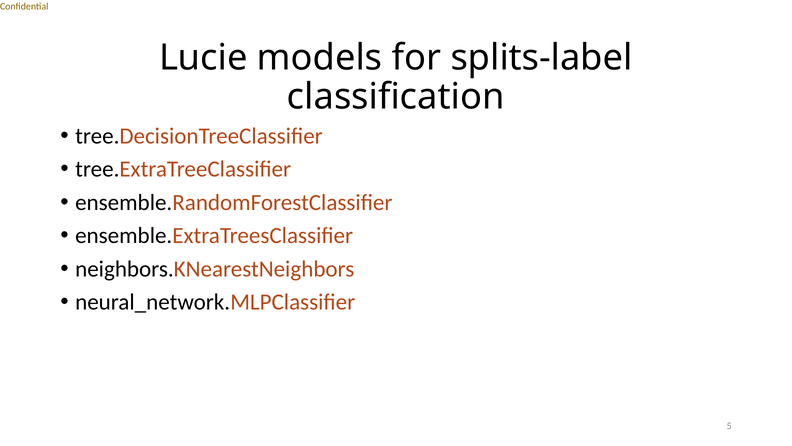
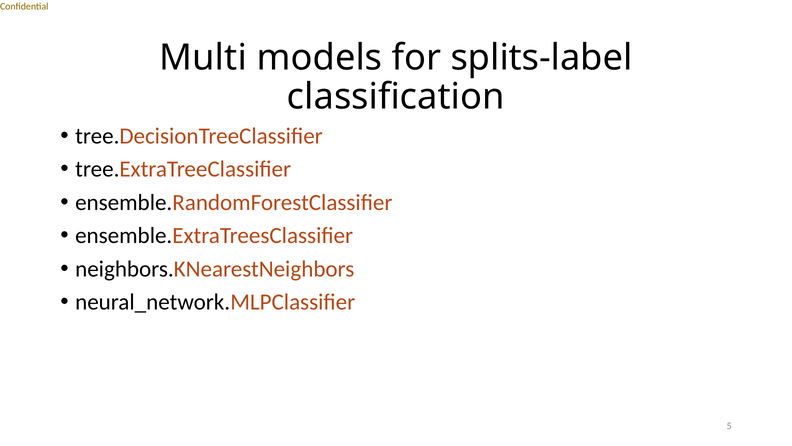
Lucie: Lucie -> Multi (203, 58)
